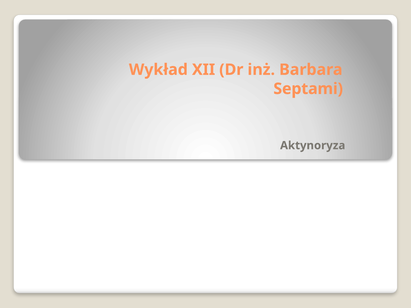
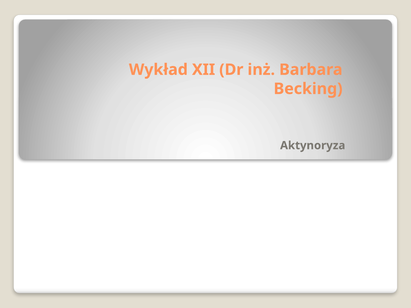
Septami: Septami -> Becking (308, 89)
